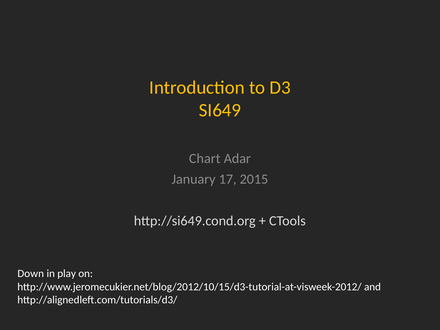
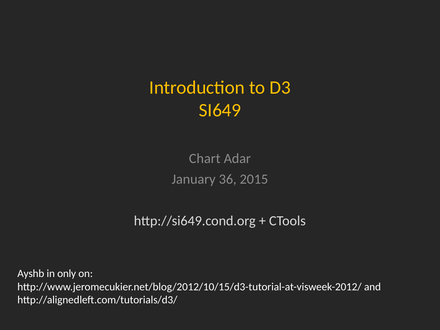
17: 17 -> 36 (228, 179)
Down: Down -> Ayshb (31, 274)
play: play -> only (67, 274)
